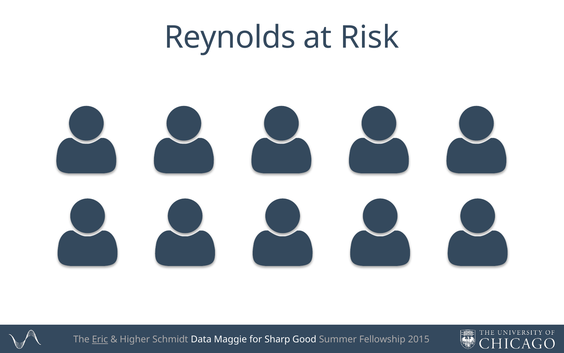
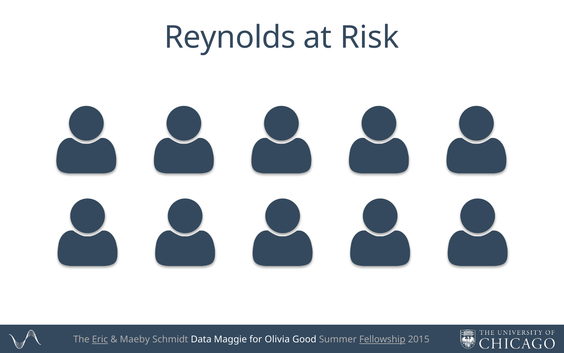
Higher: Higher -> Maeby (135, 339)
Sharp: Sharp -> Olivia (277, 339)
Fellowship underline: none -> present (382, 339)
